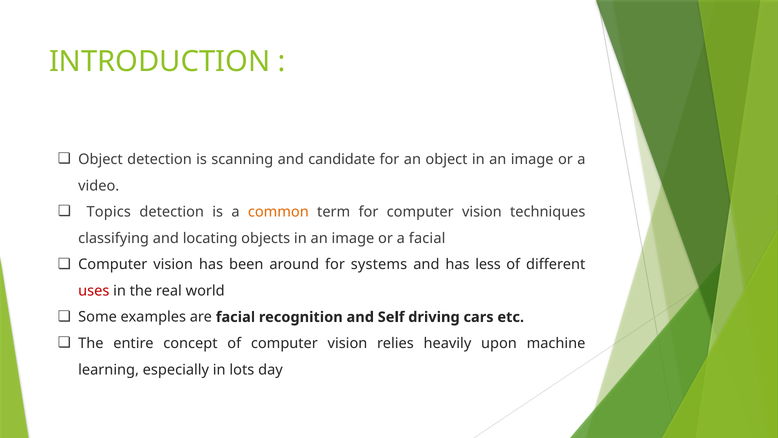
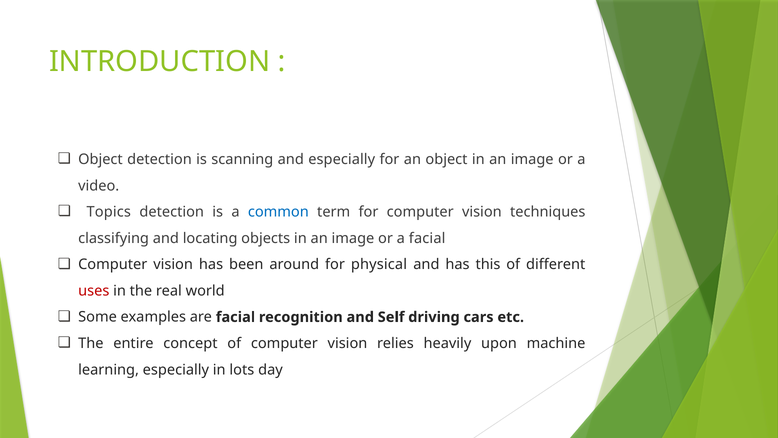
and candidate: candidate -> especially (342, 159)
common colour: orange -> blue (278, 212)
systems: systems -> physical (379, 264)
less: less -> this (488, 264)
